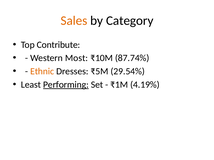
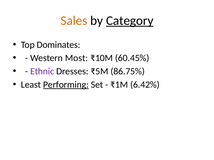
Category underline: none -> present (130, 21)
Contribute: Contribute -> Dominates (59, 45)
87.74%: 87.74% -> 60.45% (132, 58)
Ethnic colour: orange -> purple (42, 72)
29.54%: 29.54% -> 86.75% (128, 72)
4.19%: 4.19% -> 6.42% (145, 85)
